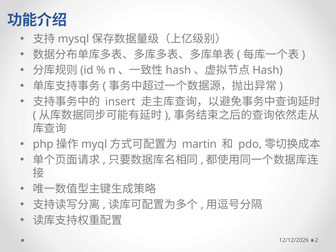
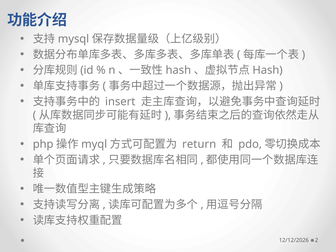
martin: martin -> return (199, 144)
